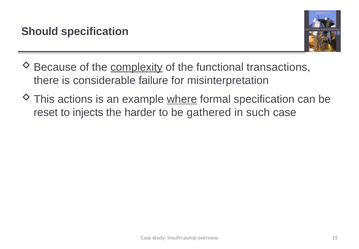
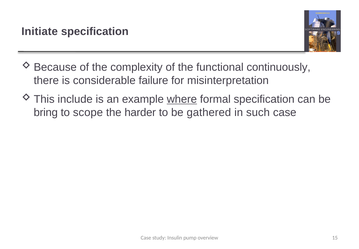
Should: Should -> Initiate (40, 31)
complexity underline: present -> none (136, 67)
transactions: transactions -> continuously (279, 67)
actions: actions -> include (75, 99)
reset: reset -> bring (46, 112)
injects: injects -> scope (88, 112)
